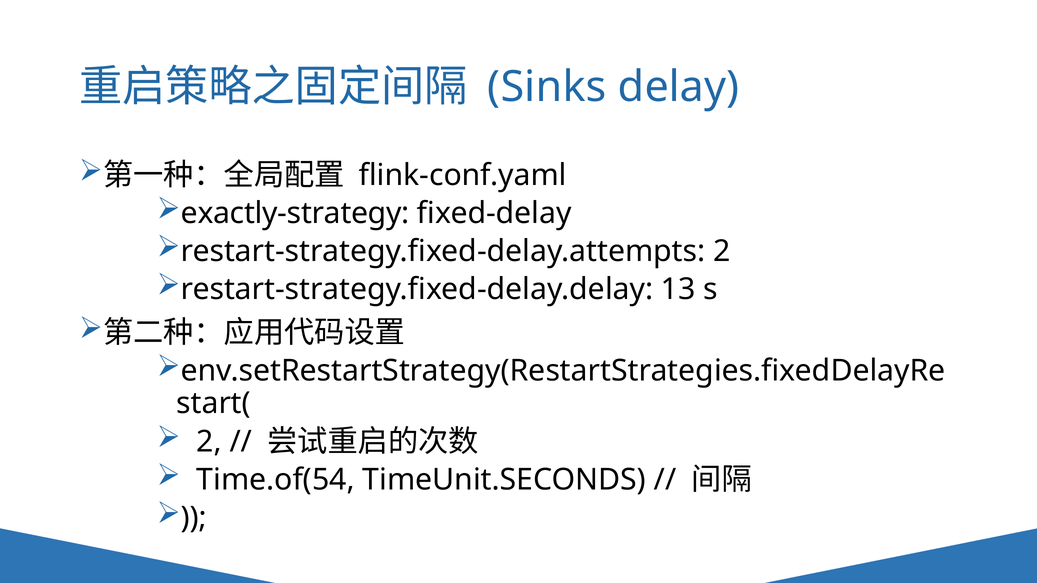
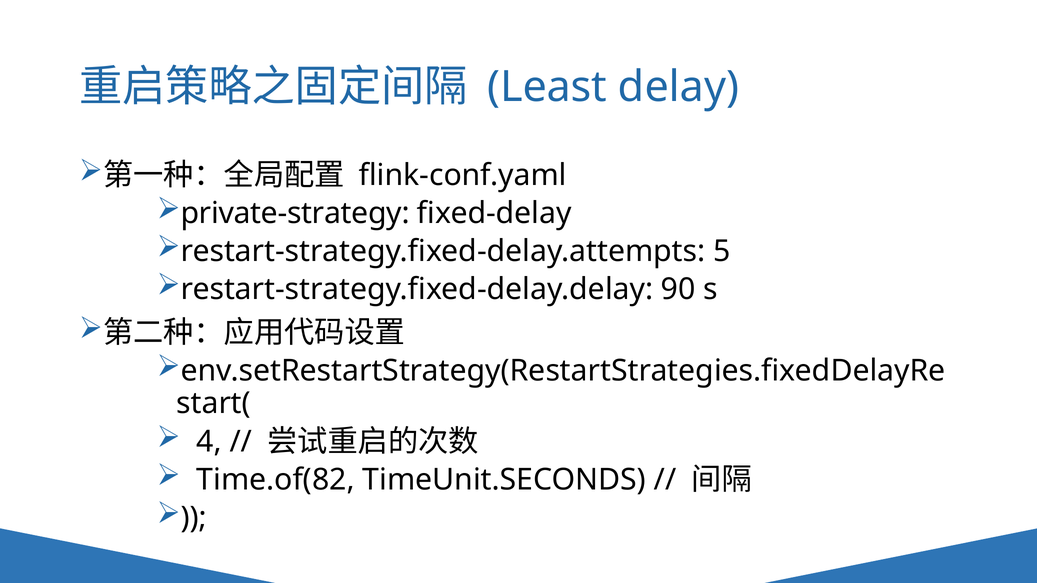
Sinks: Sinks -> Least (547, 87)
exactly-strategy: exactly-strategy -> private-strategy (295, 213)
restart-strategy.fixed-delay.attempts 2: 2 -> 5 (722, 251)
13: 13 -> 90 (678, 290)
2: 2 -> 4 (209, 442)
Time.of(54: Time.of(54 -> Time.of(82 (276, 480)
